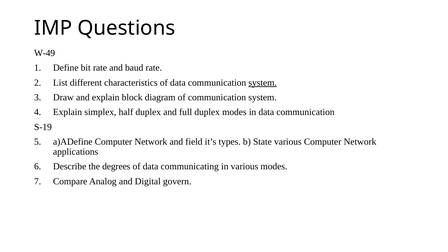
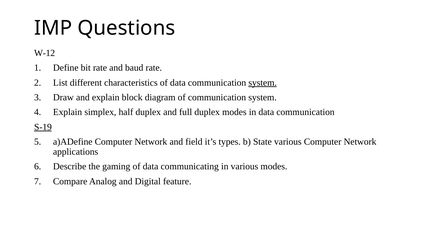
W-49: W-49 -> W-12 (45, 53)
S-19 underline: none -> present (43, 127)
degrees: degrees -> gaming (116, 167)
govern: govern -> feature (177, 181)
